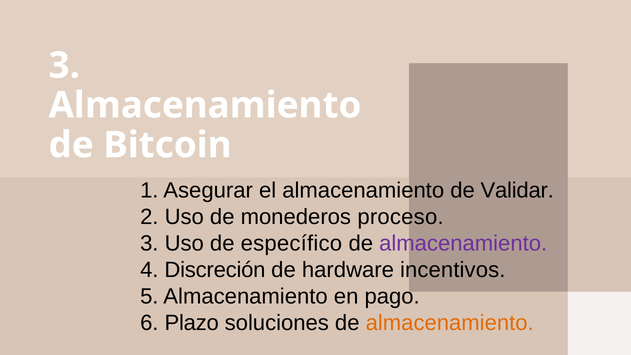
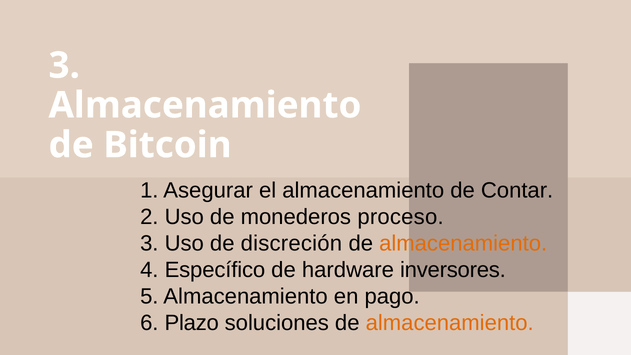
Validar: Validar -> Contar (517, 190)
específico: específico -> discreción (291, 243)
almacenamiento colour: purple -> orange (463, 243)
Discreción: Discreción -> Específico (215, 270)
incentivos: incentivos -> inversores (453, 270)
